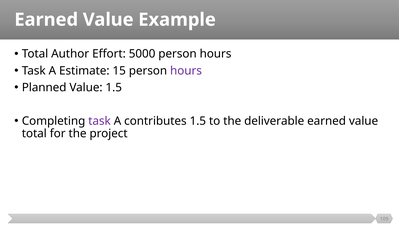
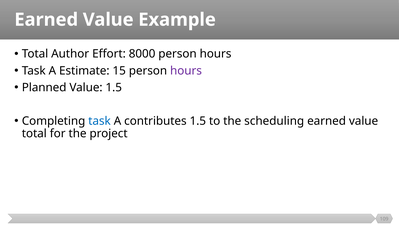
5000: 5000 -> 8000 (142, 54)
task colour: purple -> blue (100, 121)
deliverable: deliverable -> scheduling (274, 121)
